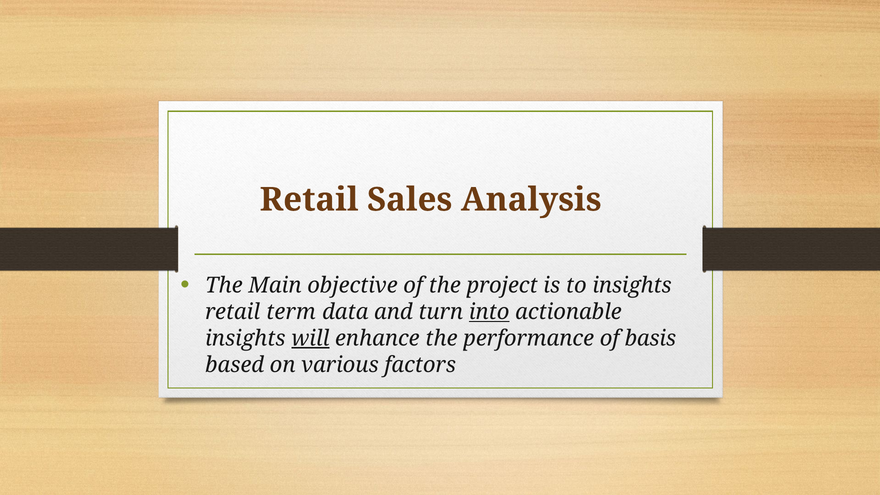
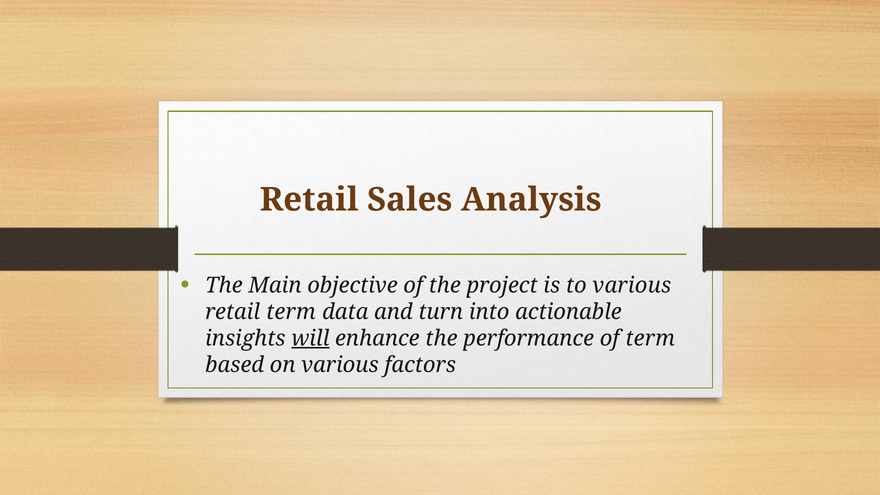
to insights: insights -> various (632, 286)
into underline: present -> none (489, 312)
of basis: basis -> term (650, 338)
